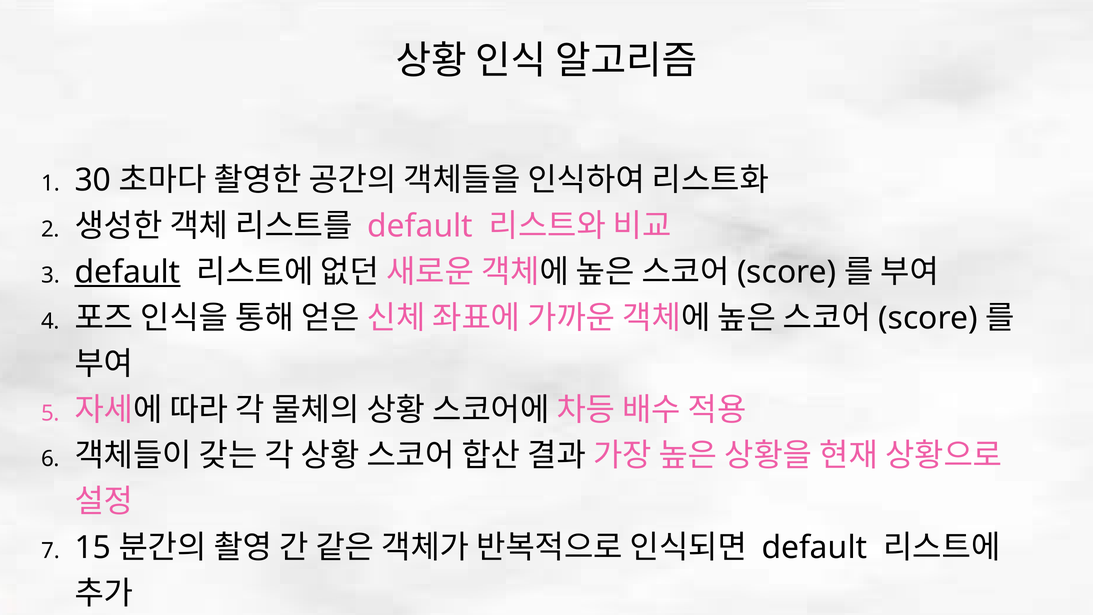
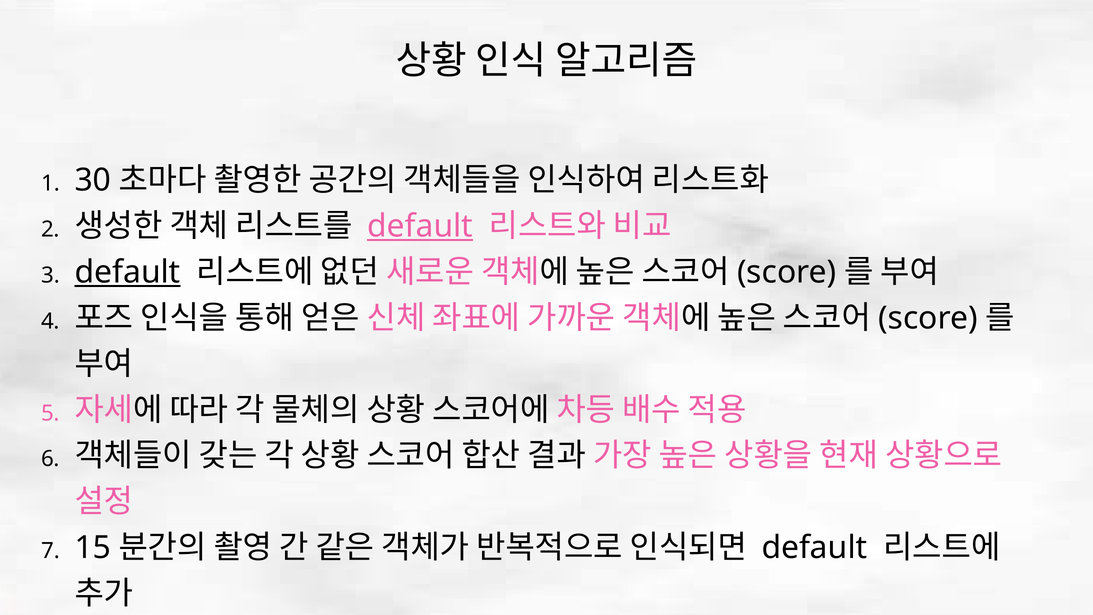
default underline: none -> present (420, 226)
